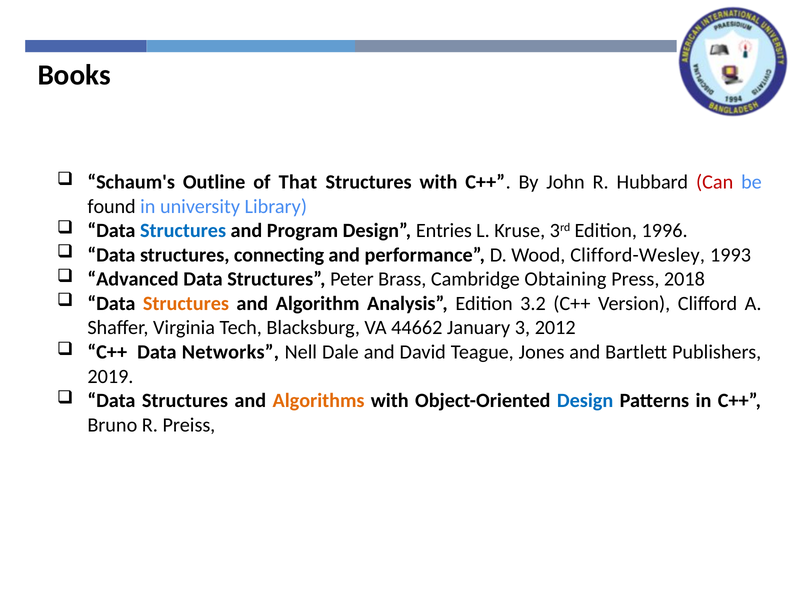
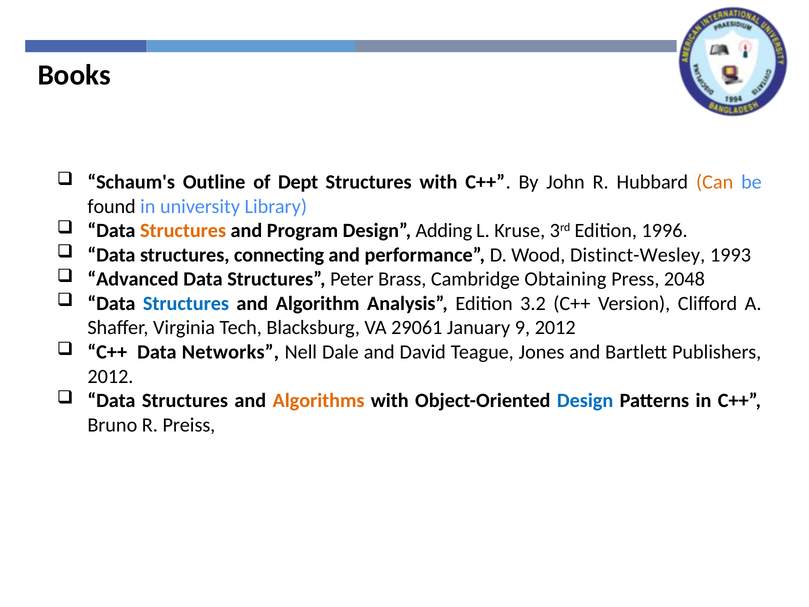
That: That -> Dept (298, 182)
Can colour: red -> orange (715, 182)
Structures colour: blue -> orange (183, 231)
Entries: Entries -> Adding (444, 231)
Clifford-Wesley: Clifford-Wesley -> Distinct-Wesley (638, 255)
2018: 2018 -> 2048 (684, 279)
Structures colour: orange -> blue (186, 303)
44662: 44662 -> 29061 (417, 328)
3: 3 -> 9 (522, 328)
2019: 2019 -> 2012 (110, 376)
